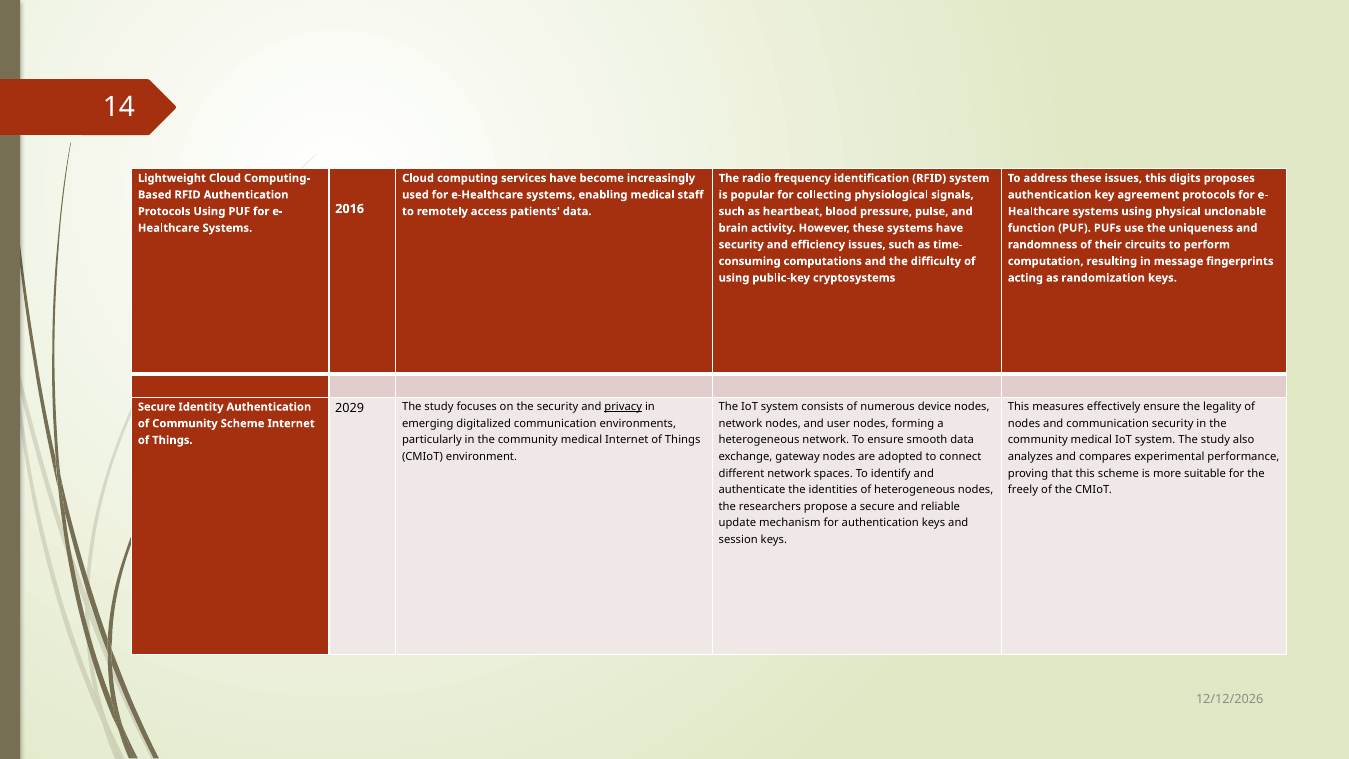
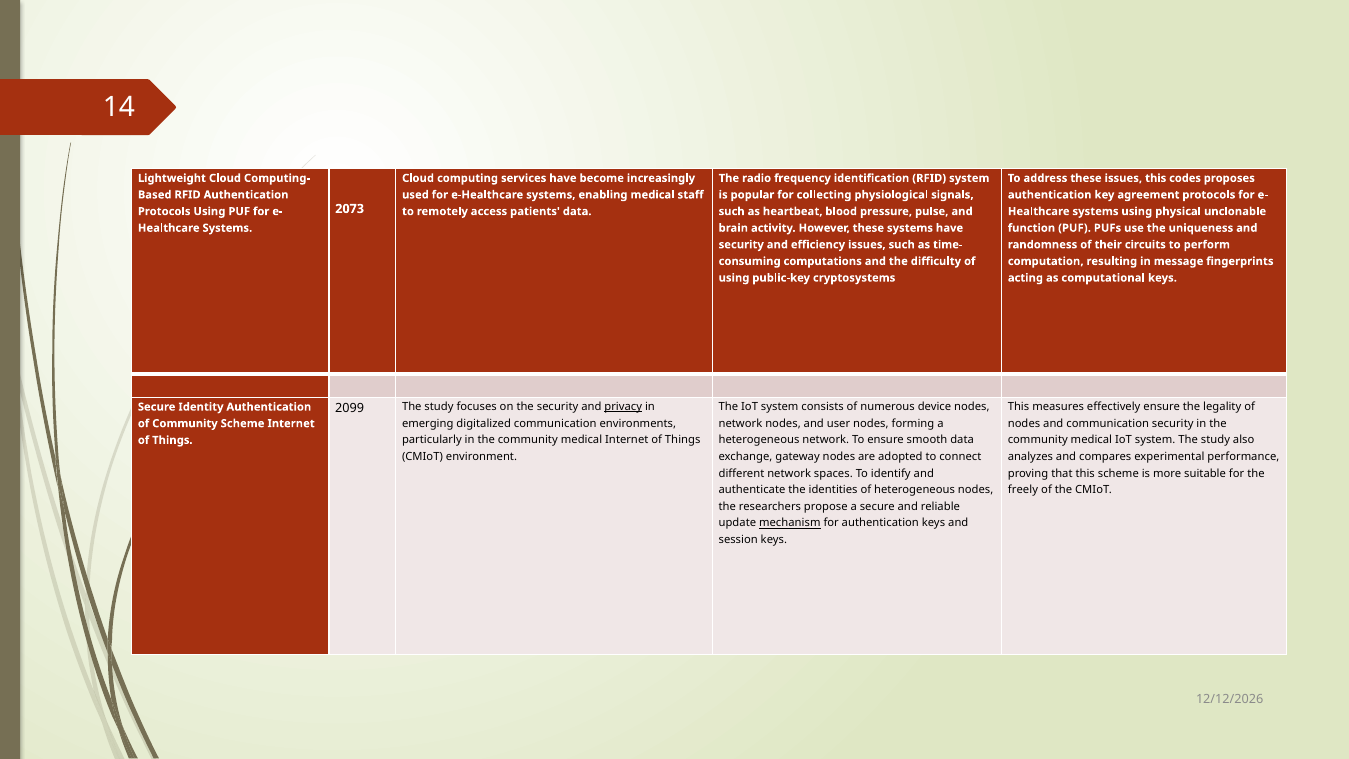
digits: digits -> codes (1185, 178)
2016: 2016 -> 2073 (350, 209)
randomization: randomization -> computational (1103, 278)
2029: 2029 -> 2099 (350, 408)
mechanism underline: none -> present (790, 523)
